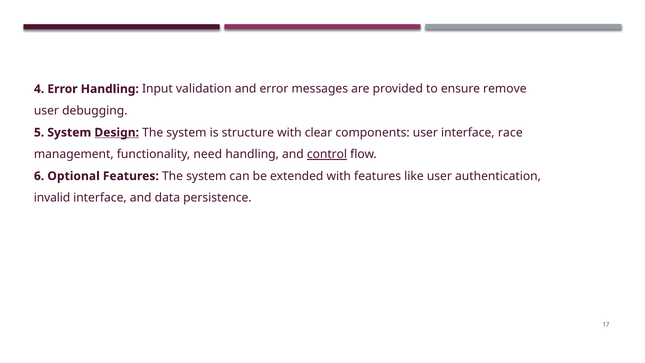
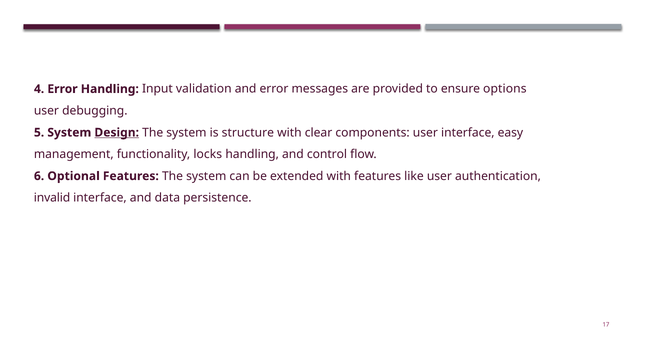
remove: remove -> options (505, 89)
race: race -> easy (510, 132)
need: need -> locks (208, 154)
control underline: present -> none (327, 154)
